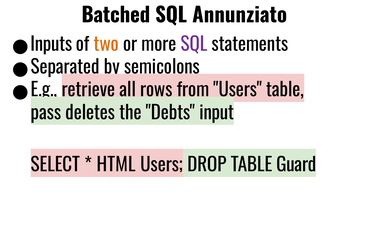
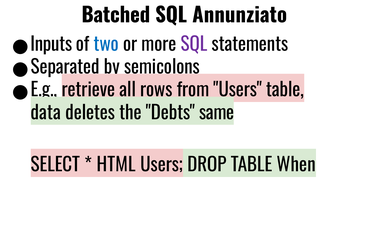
two colour: orange -> blue (106, 45)
pass: pass -> data (46, 113)
input: input -> same (217, 113)
Guard: Guard -> When (296, 165)
